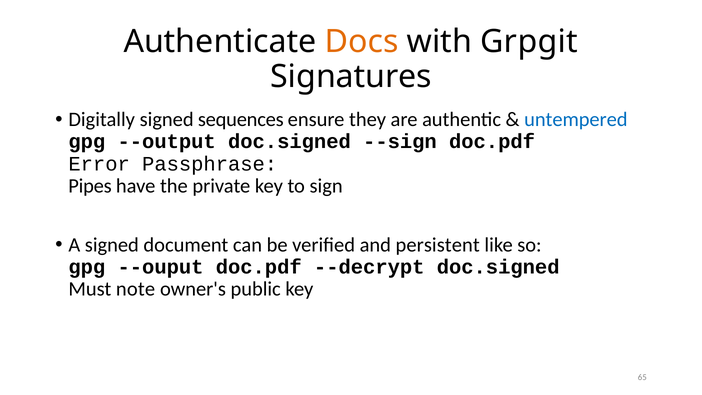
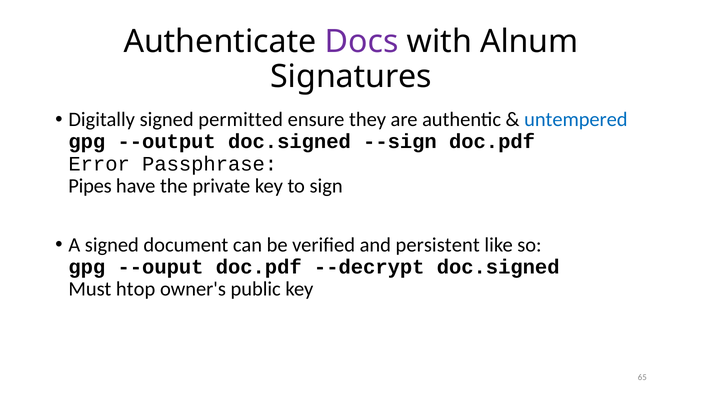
Docs colour: orange -> purple (362, 42)
Grpgit: Grpgit -> Alnum (529, 42)
sequences: sequences -> permitted (241, 120)
note: note -> htop (136, 289)
